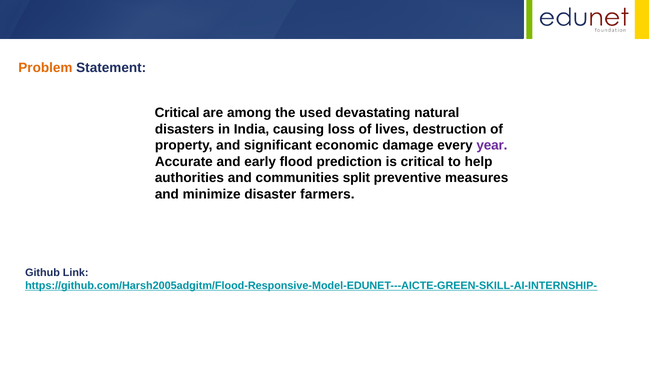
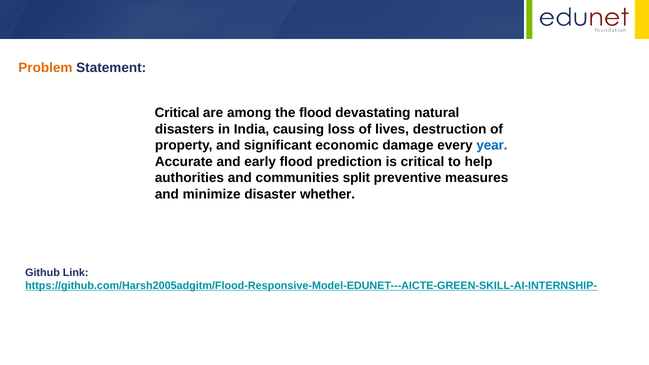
the used: used -> flood (315, 113)
year colour: purple -> blue (492, 145)
farmers: farmers -> whether (328, 194)
